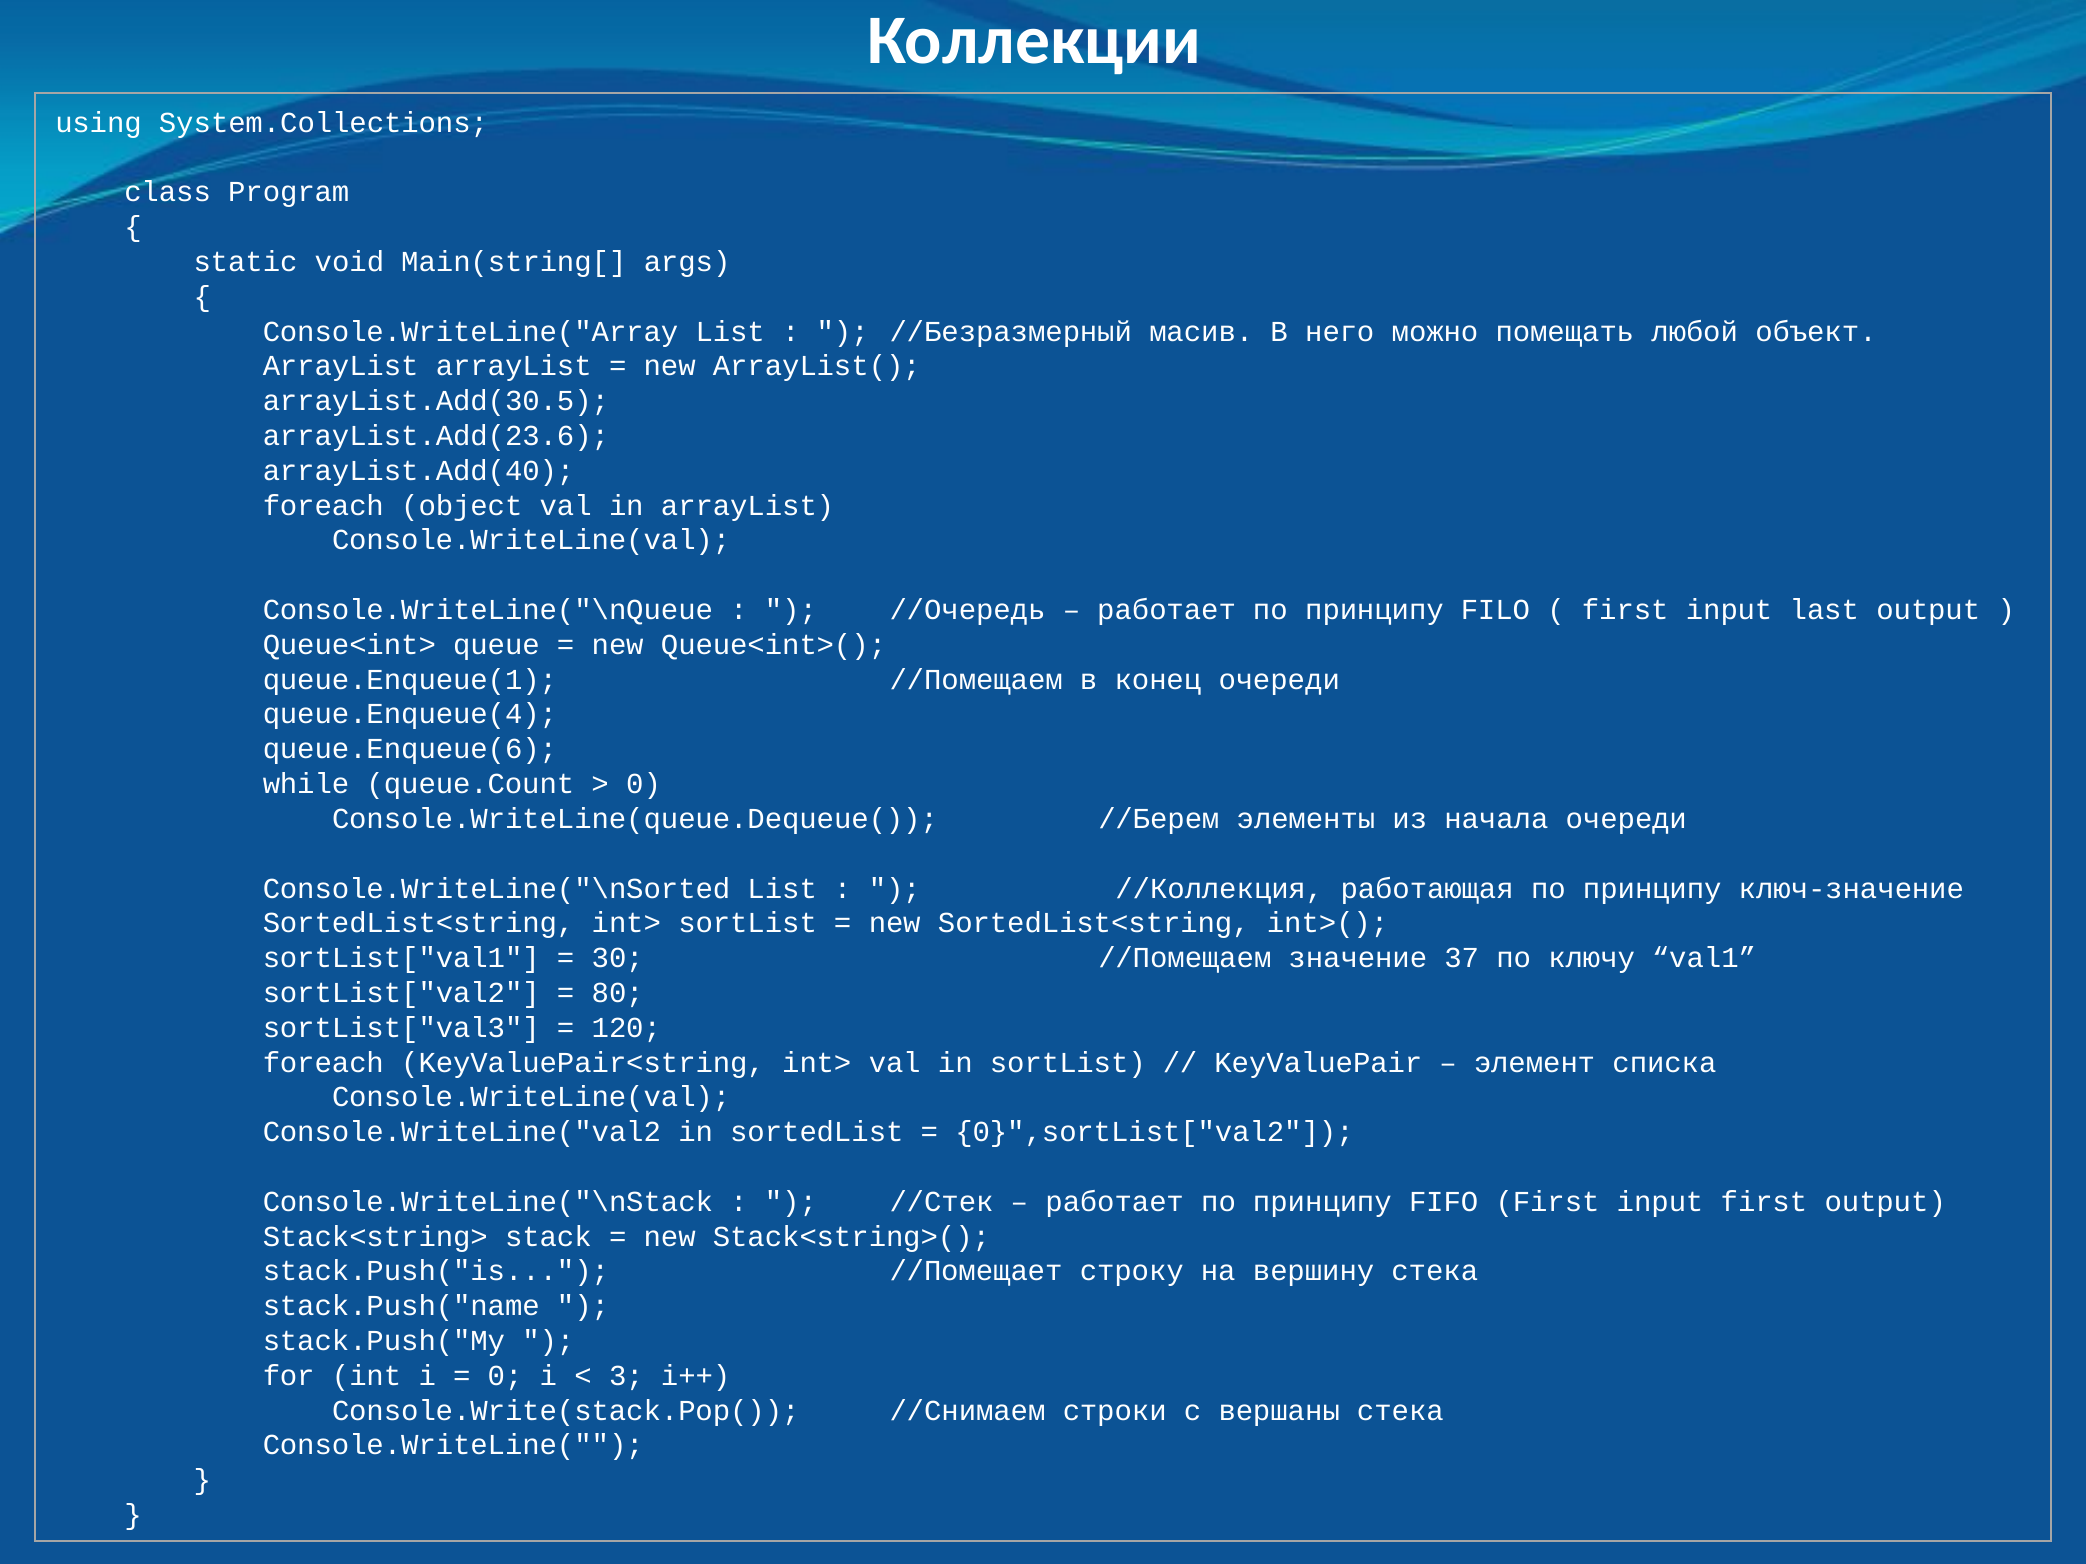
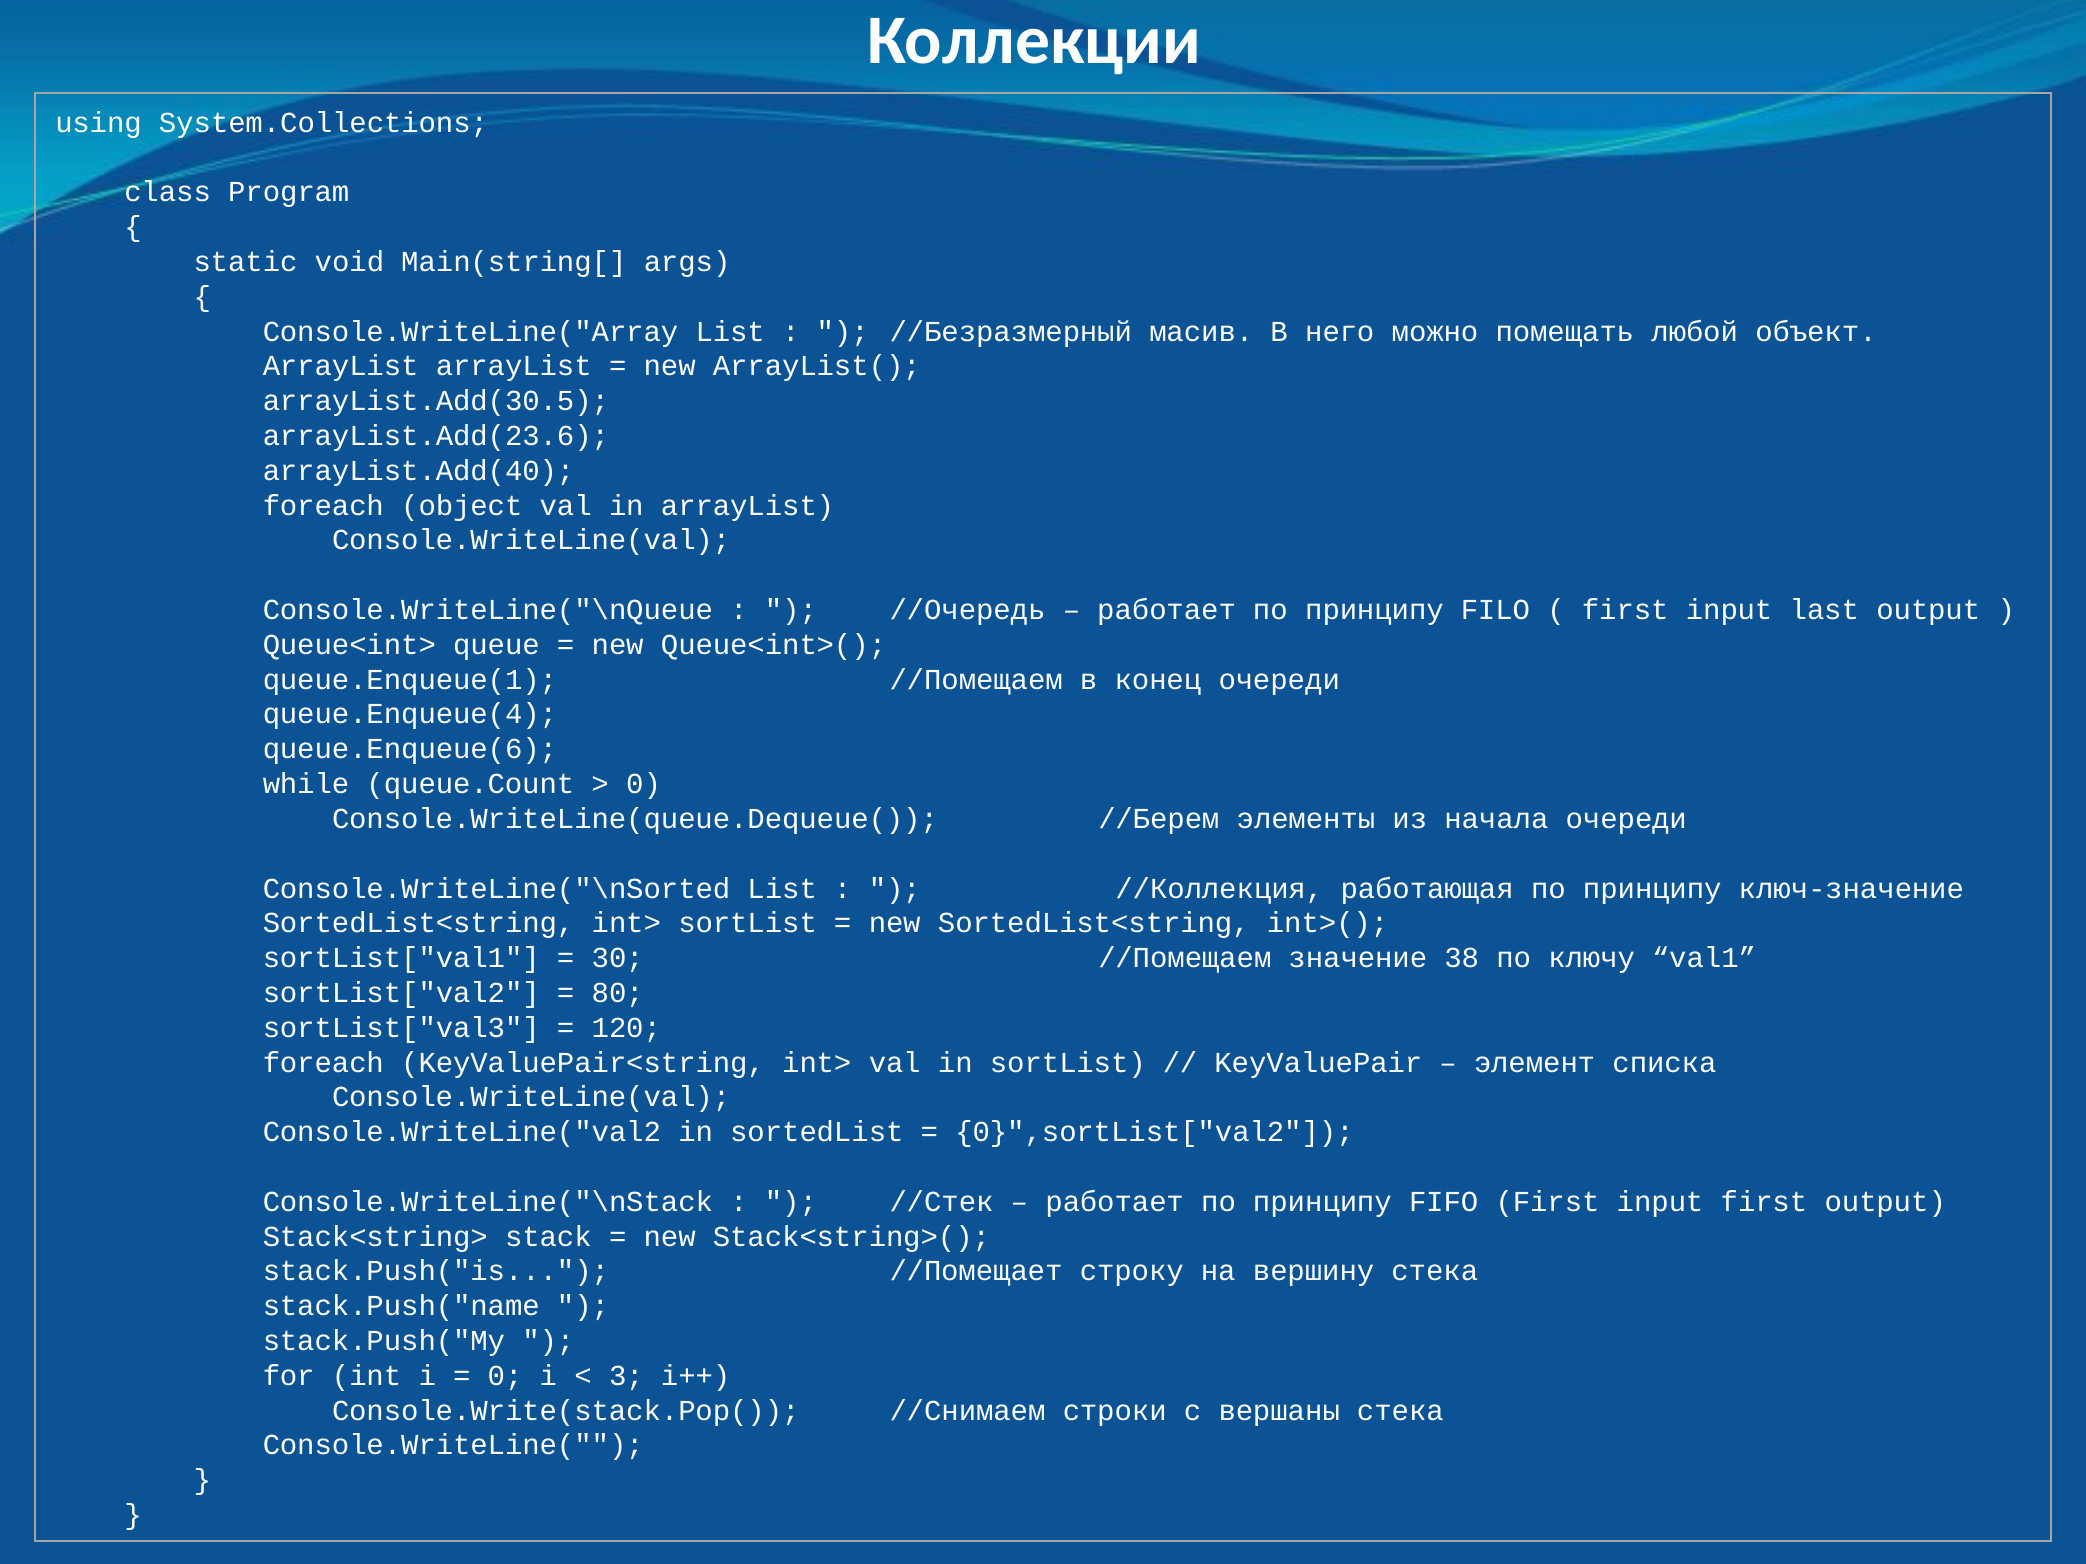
37: 37 -> 38 (1462, 958)
